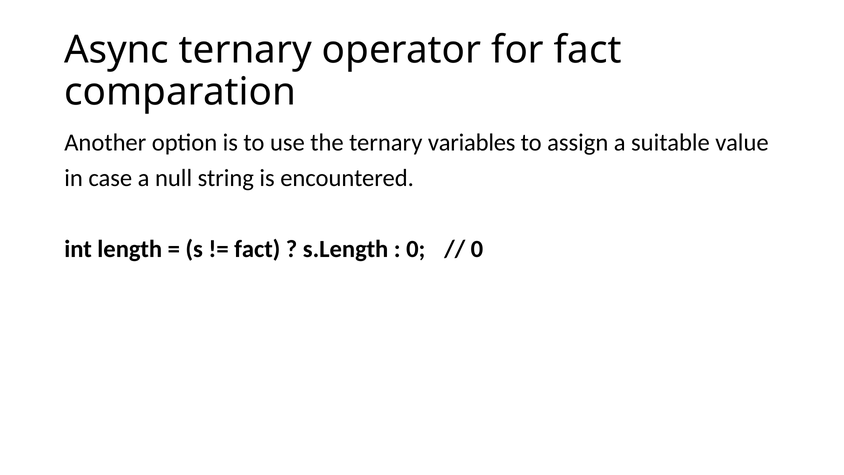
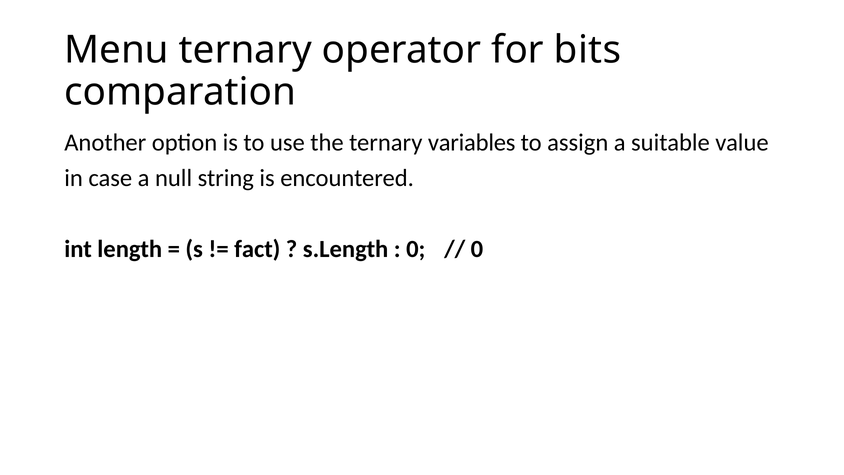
Async: Async -> Menu (117, 50)
for fact: fact -> bits (588, 50)
